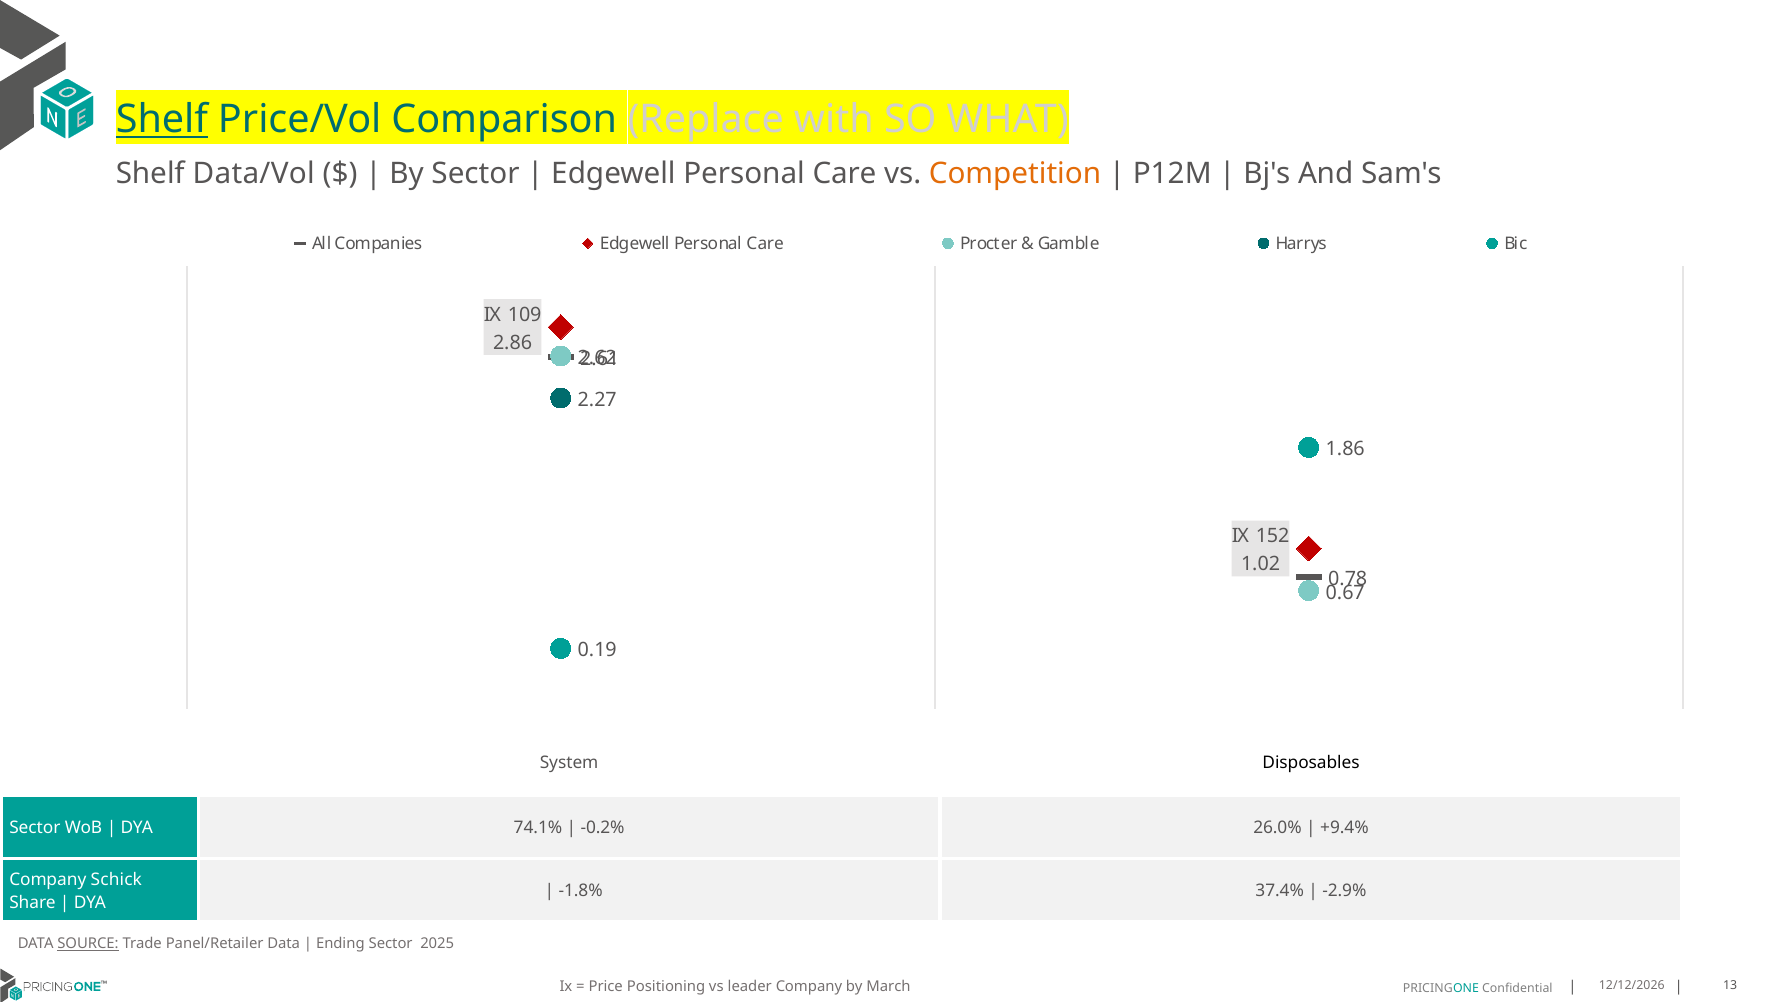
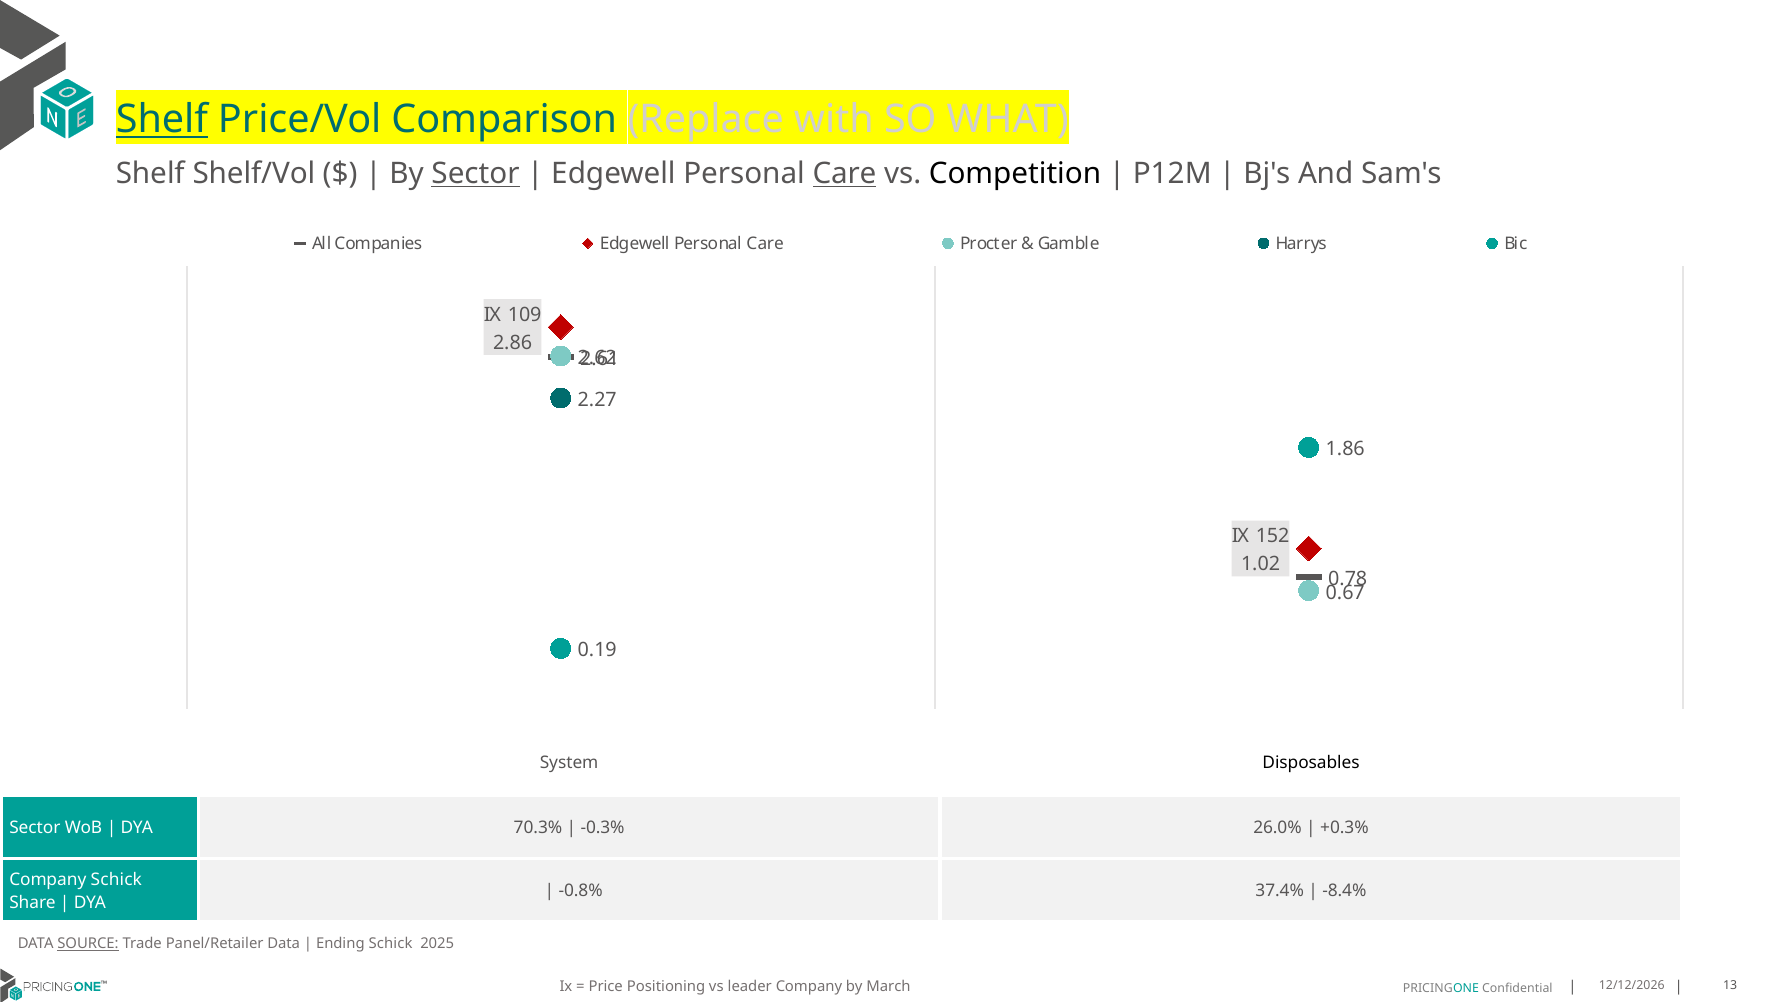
Data/Vol: Data/Vol -> Shelf/Vol (254, 174)
Sector underline: none -> present (476, 174)
Care underline: none -> present (844, 174)
Competition colour: orange -> black (1015, 174)
74.1%: 74.1% -> 70.3% (538, 828)
-0.2%: -0.2% -> -0.3% (603, 828)
+9.4%: +9.4% -> +0.3% (1344, 828)
-1.8%: -1.8% -> -0.8% (581, 891)
-2.9%: -2.9% -> -8.4% (1344, 891)
Ending Sector: Sector -> Schick (391, 944)
